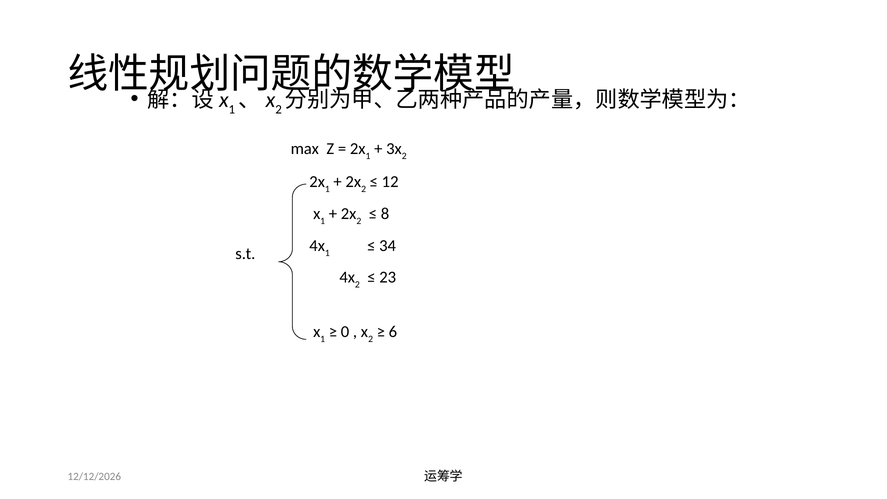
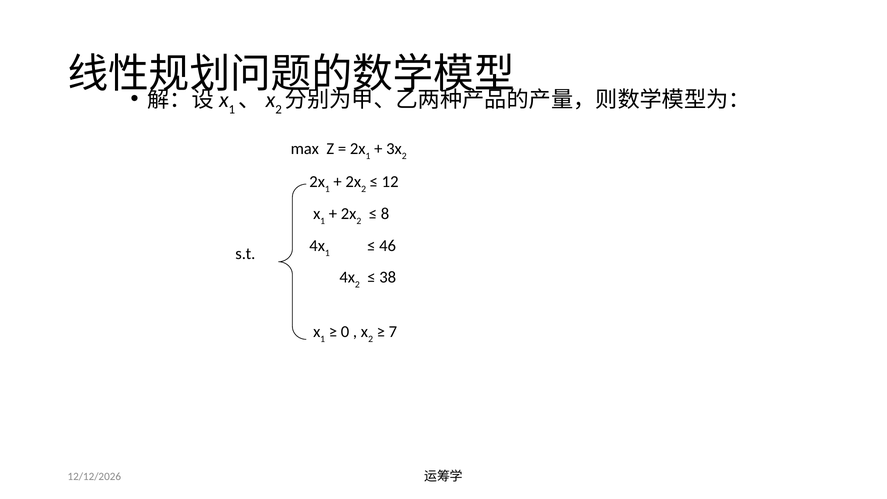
34: 34 -> 46 (388, 246)
23: 23 -> 38 (388, 277)
6: 6 -> 7 (393, 332)
